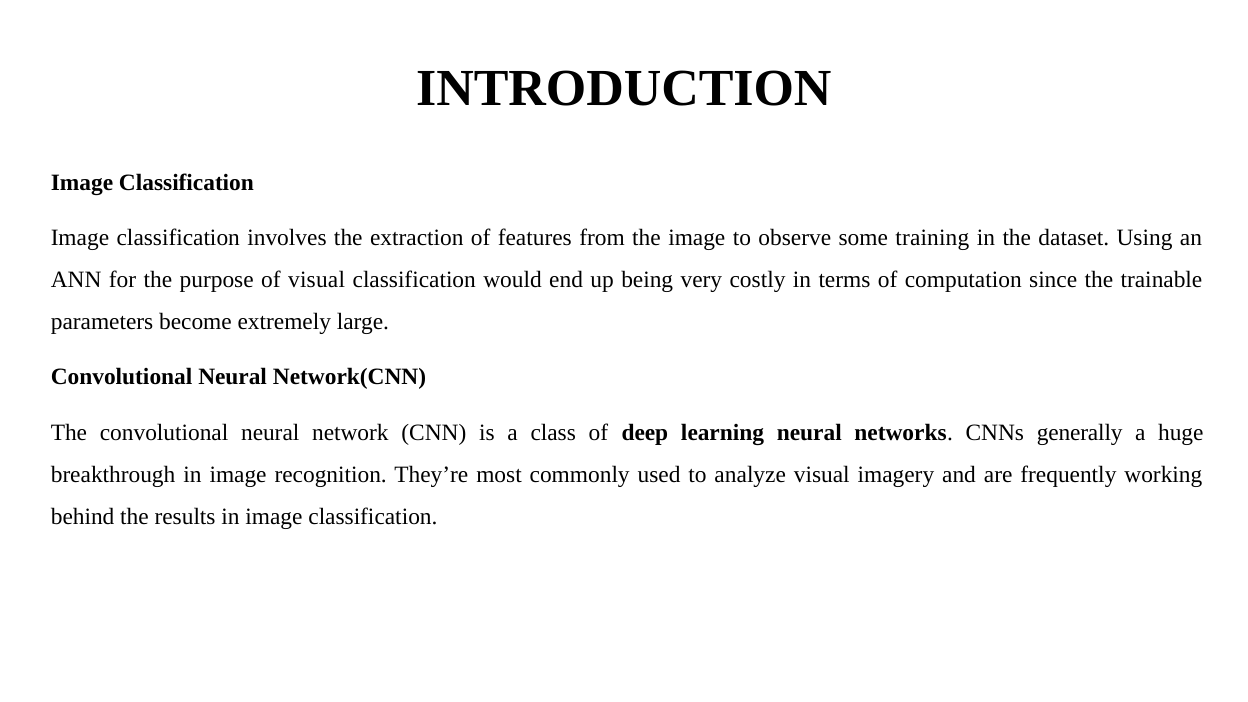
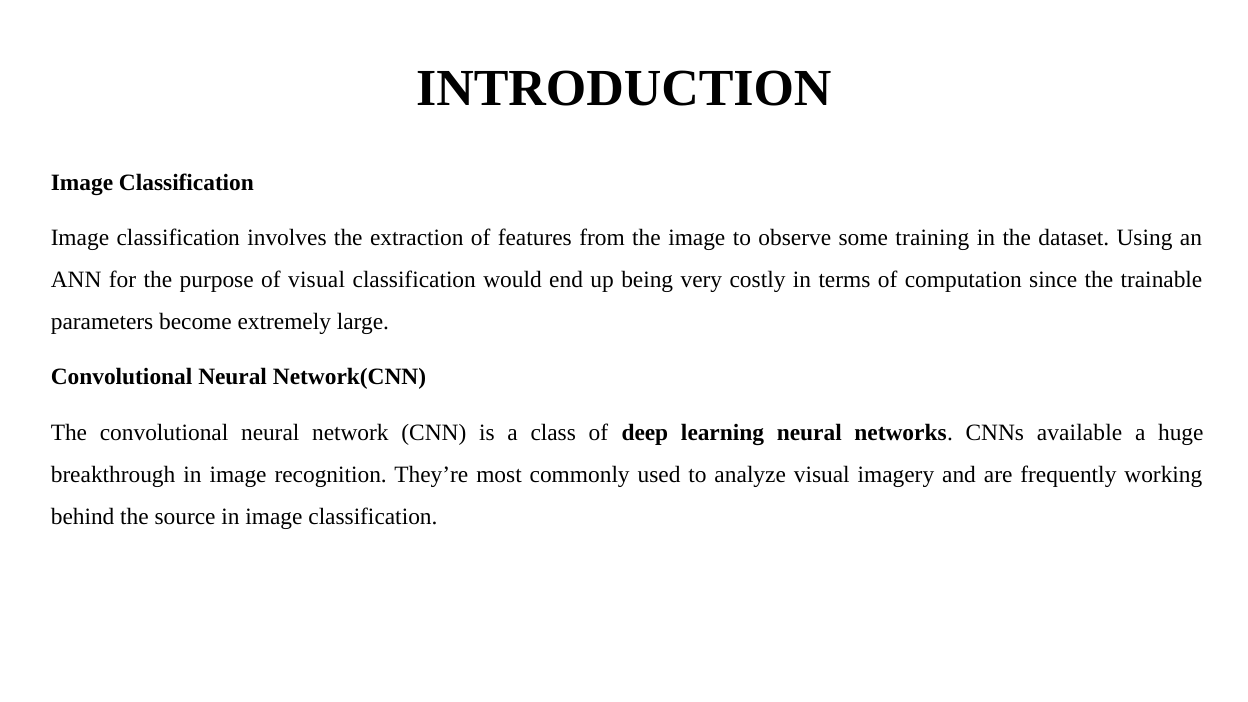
generally: generally -> available (1080, 432)
results: results -> source (185, 517)
